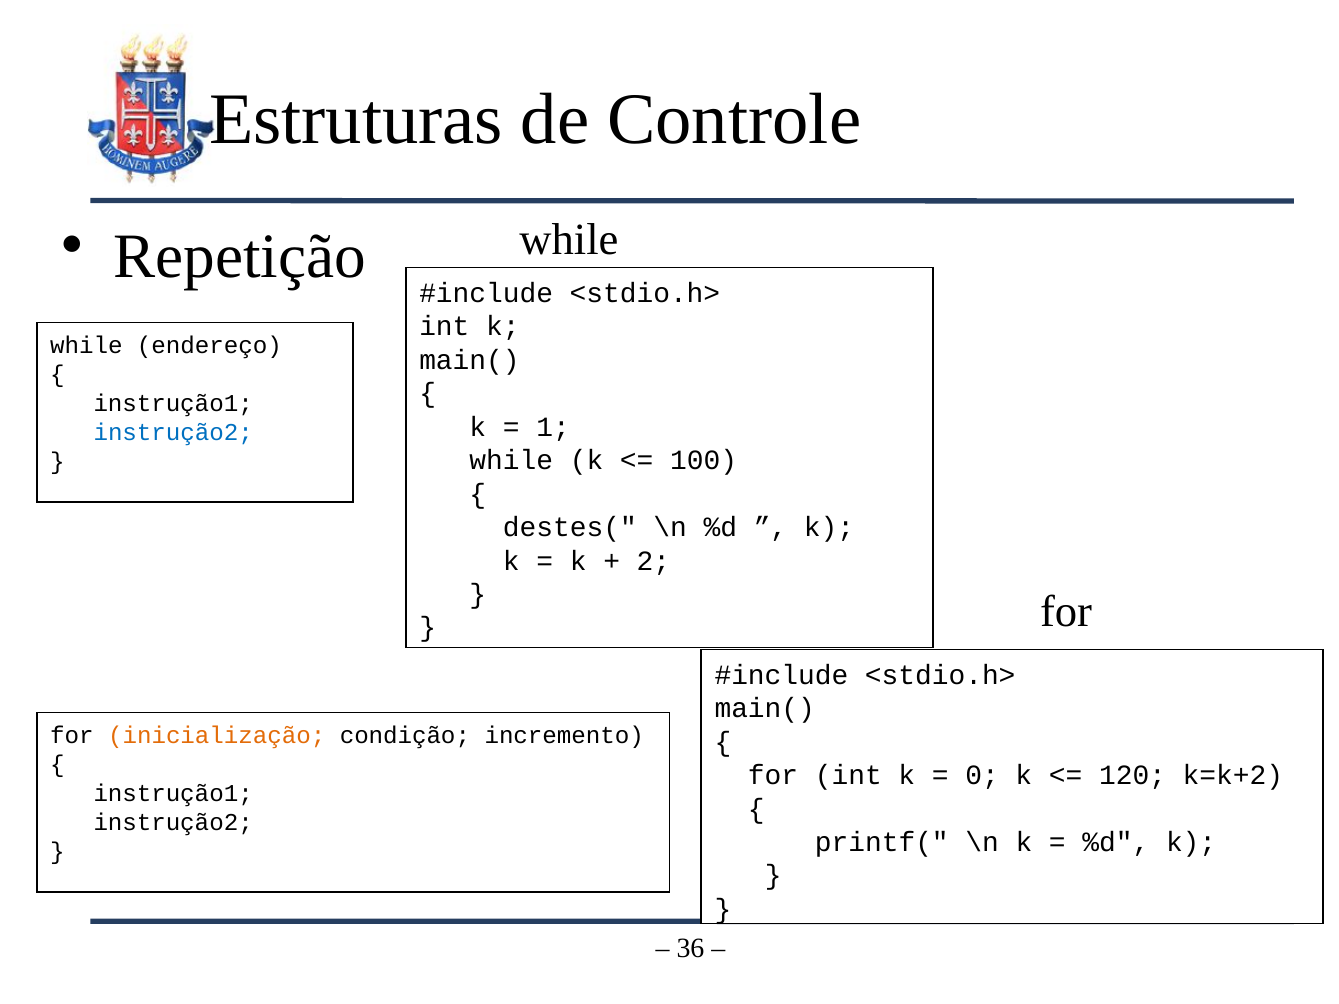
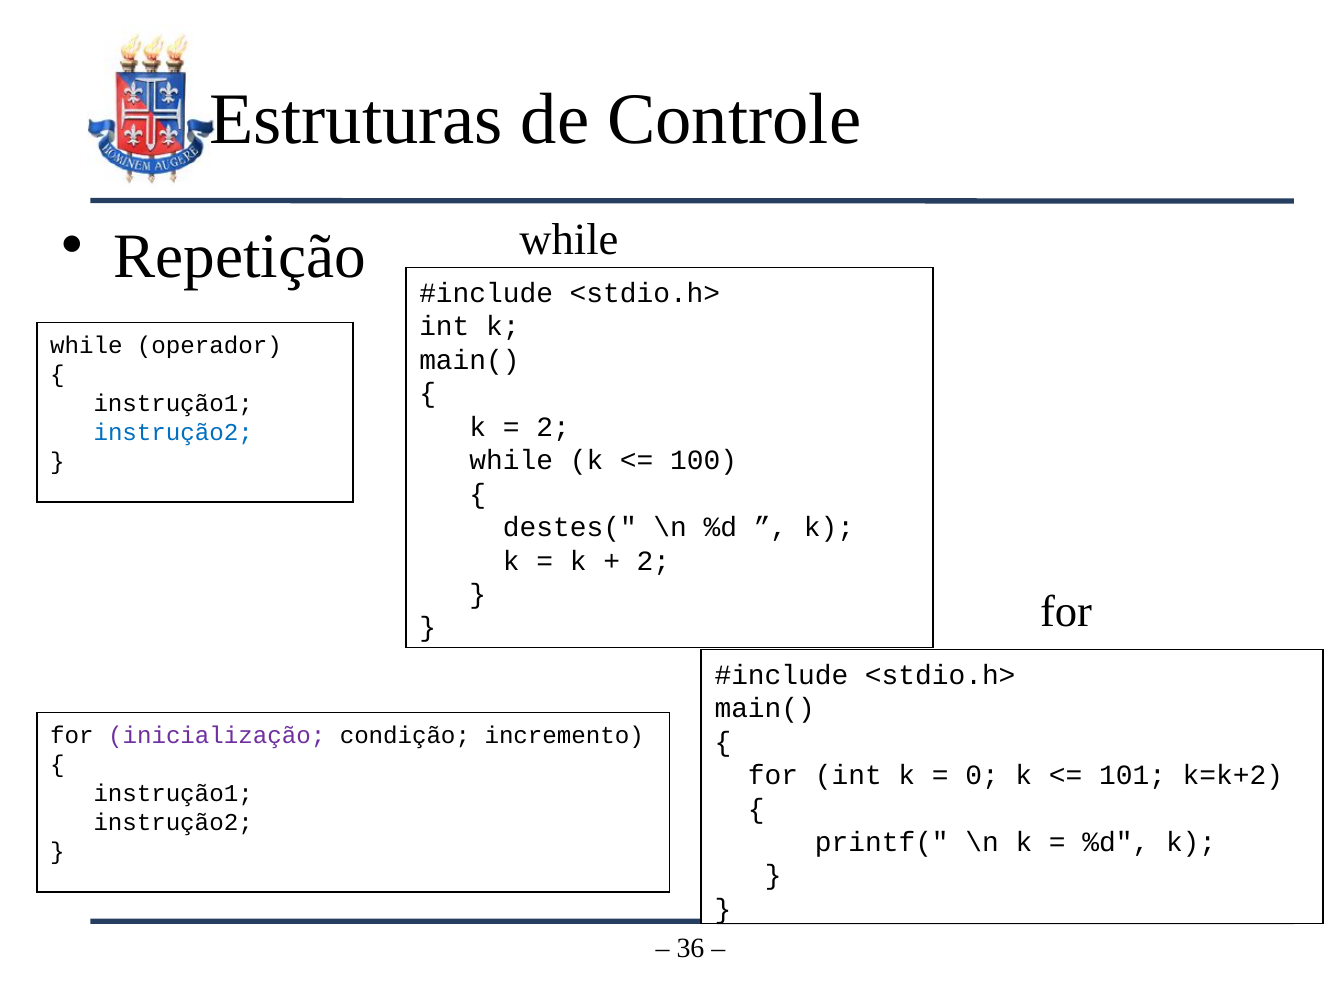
endereço: endereço -> operador (209, 346)
1: 1 -> 2 (553, 427)
inicialização colour: orange -> purple (217, 736)
120: 120 -> 101 (1133, 776)
